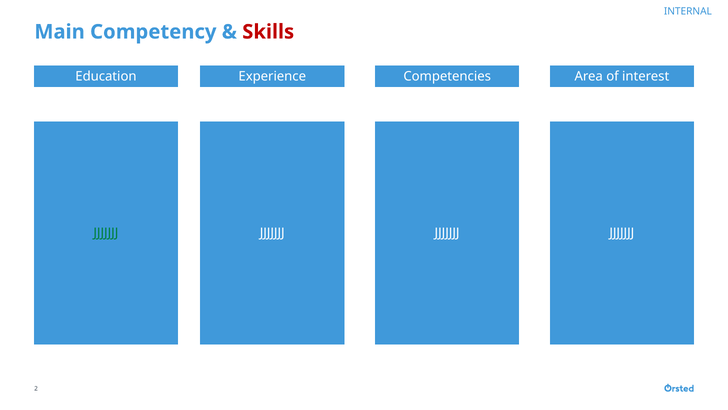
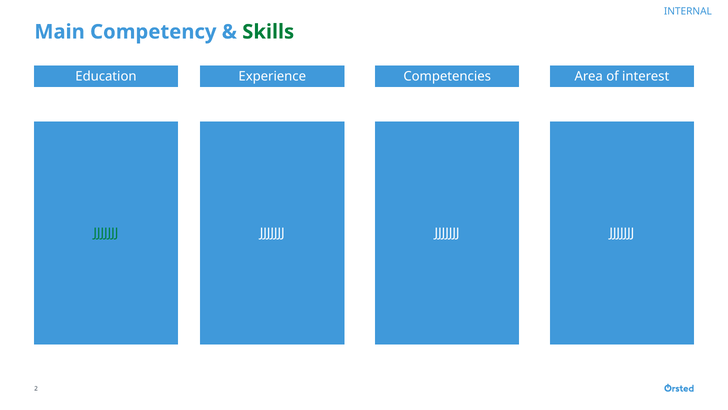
Skills colour: red -> green (268, 32)
